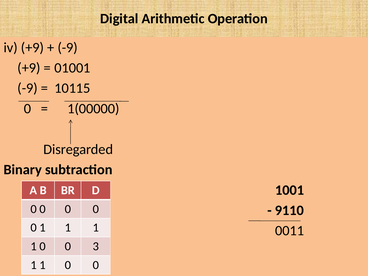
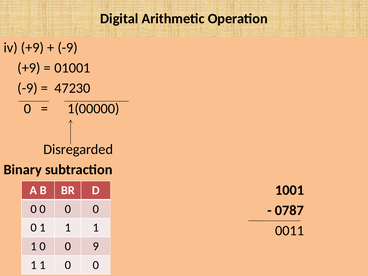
10115: 10115 -> 47230 (72, 88)
9110: 9110 -> 0787 (289, 210)
3: 3 -> 9 (96, 246)
